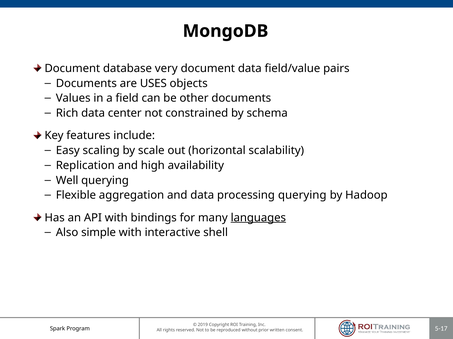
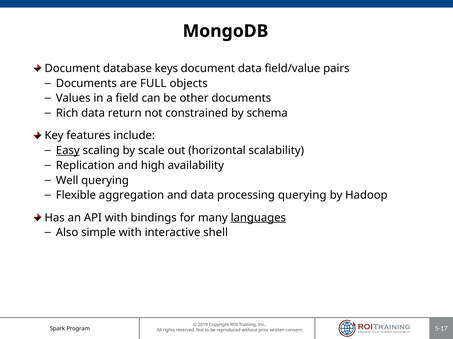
very: very -> keys (166, 69)
USES: USES -> FULL (153, 83)
center: center -> return (125, 113)
Easy underline: none -> present (68, 151)
